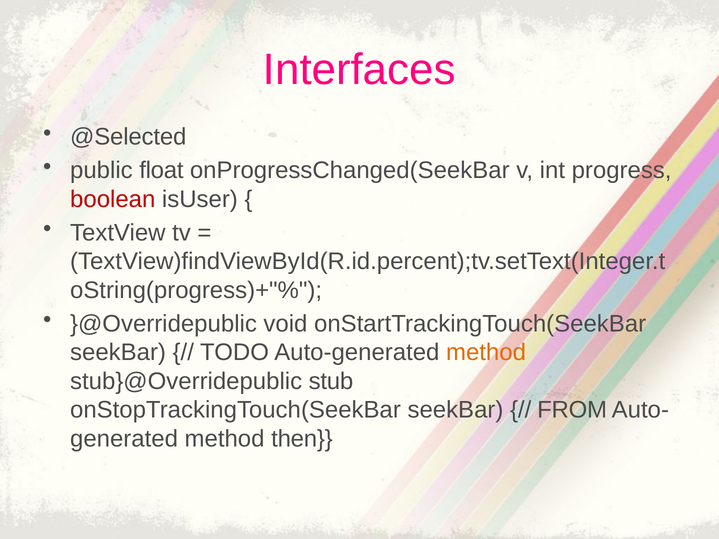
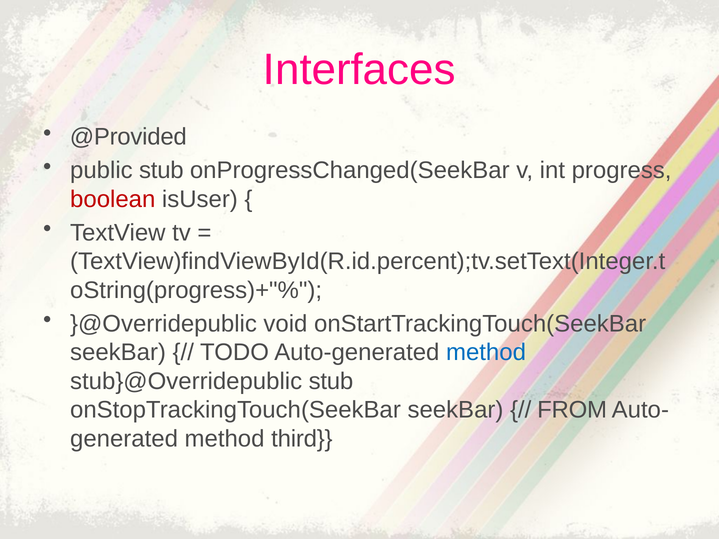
@Selected: @Selected -> @Provided (128, 137)
public float: float -> stub (161, 171)
method colour: orange -> blue (486, 353)
then: then -> third (302, 439)
